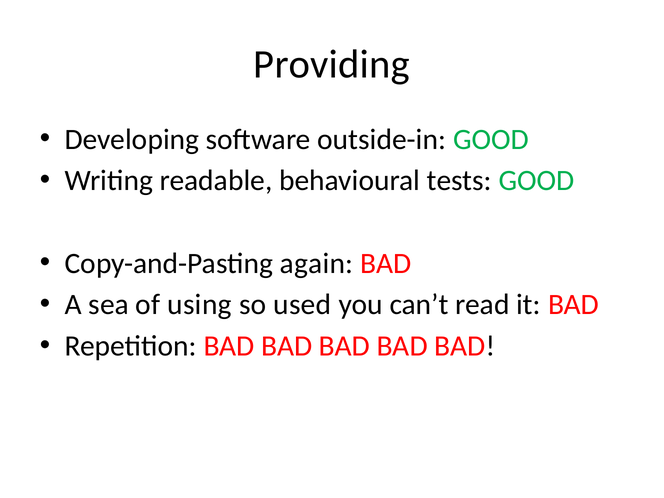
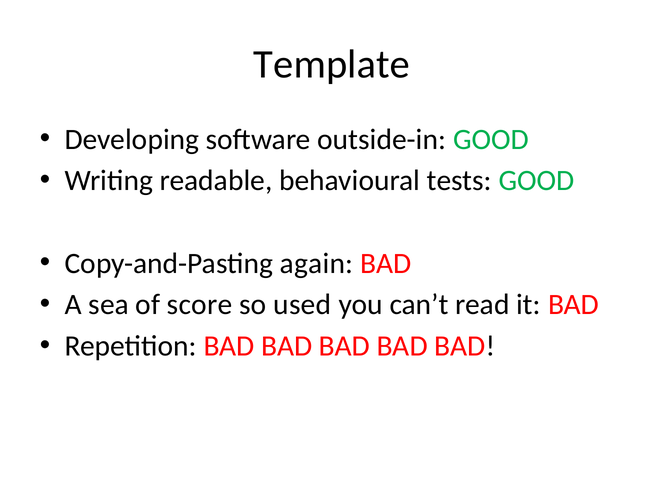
Providing: Providing -> Template (332, 64)
using: using -> score (200, 305)
